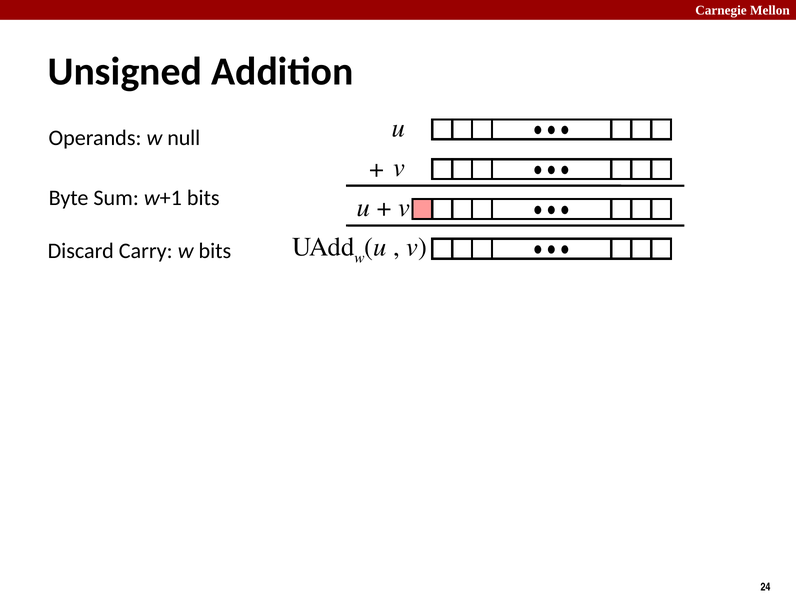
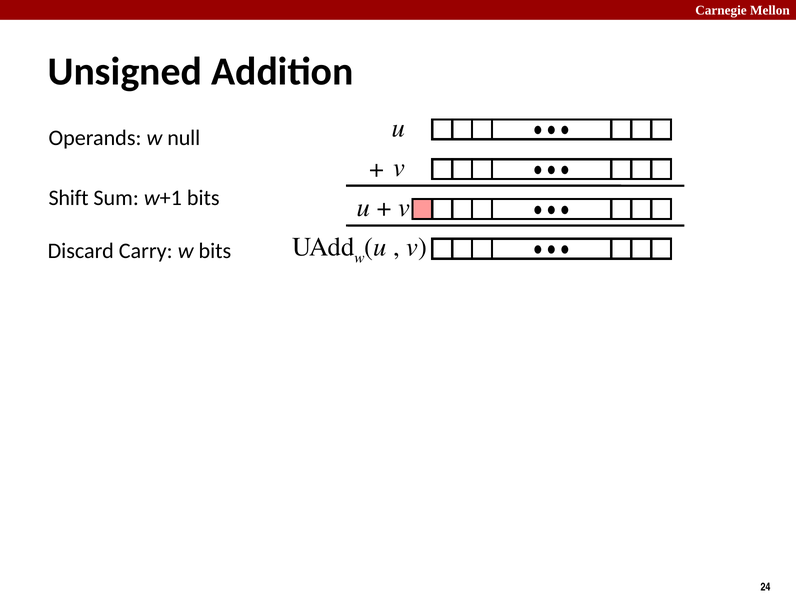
Byte: Byte -> Shift (69, 198)
